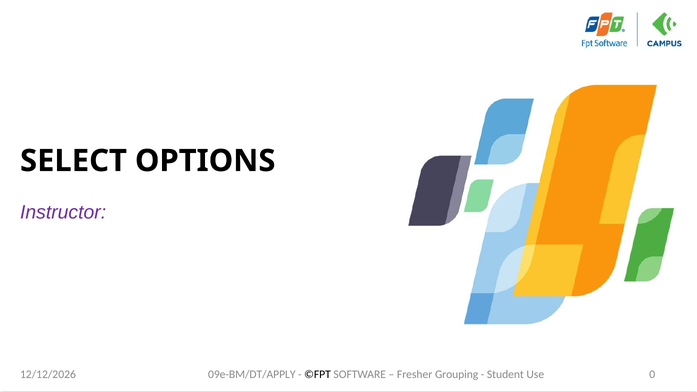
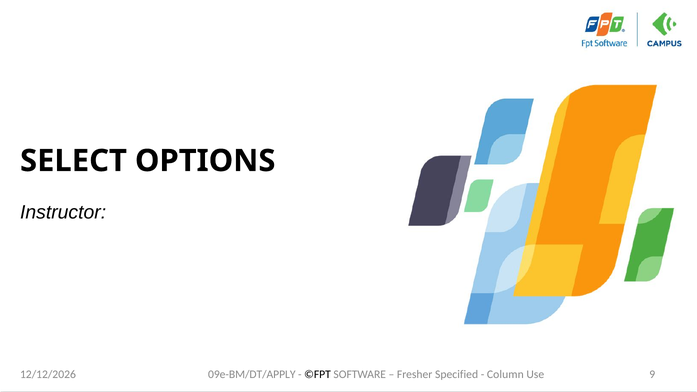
Instructor colour: purple -> black (63, 213)
Grouping: Grouping -> Specified (457, 374)
Student: Student -> Column (505, 374)
0: 0 -> 9 (652, 374)
